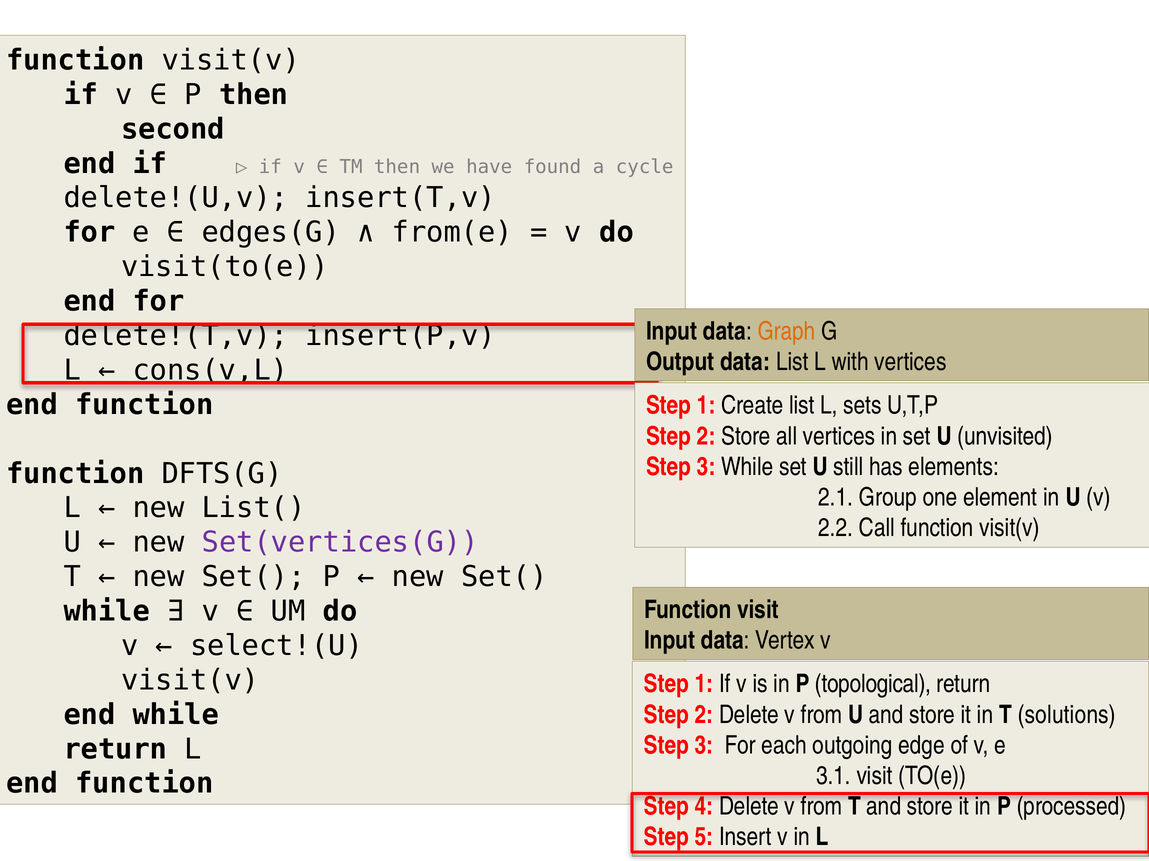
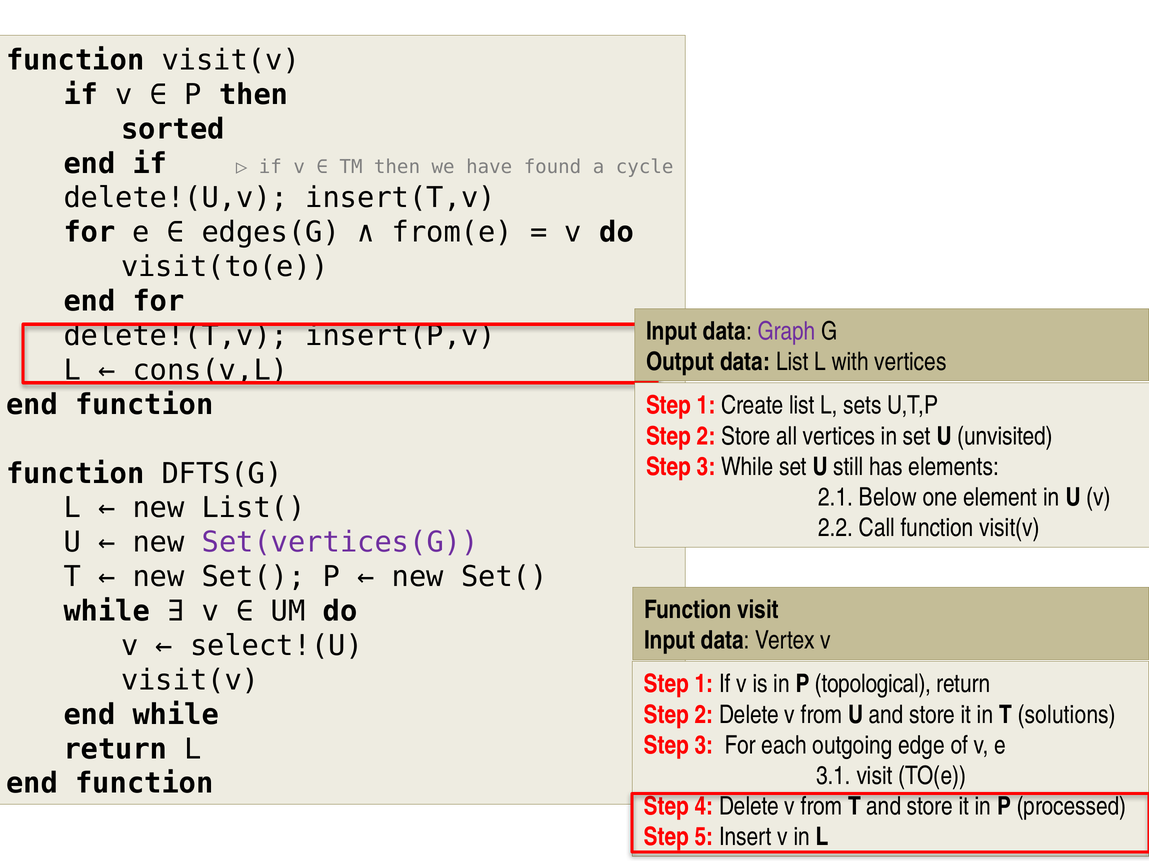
second: second -> sorted (173, 129)
Graph colour: orange -> purple (787, 332)
Group: Group -> Below (888, 498)
